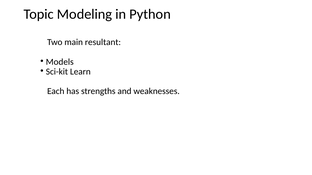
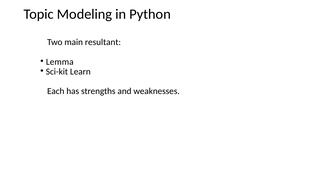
Models: Models -> Lemma (60, 62)
